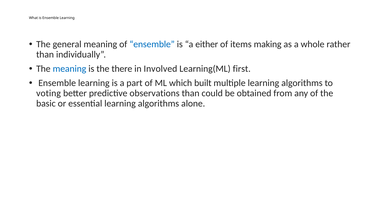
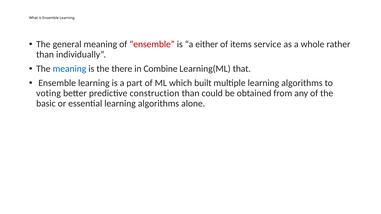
ensemble colour: blue -> red (152, 44)
making: making -> service (268, 44)
Involved: Involved -> Combine (161, 69)
first: first -> that (242, 69)
observations: observations -> construction (154, 93)
